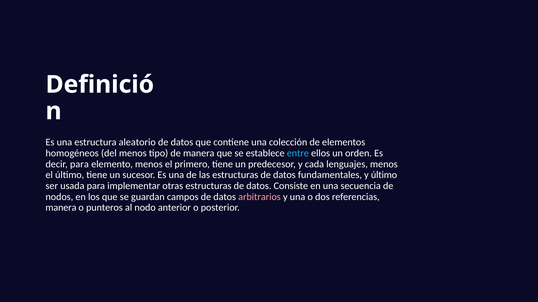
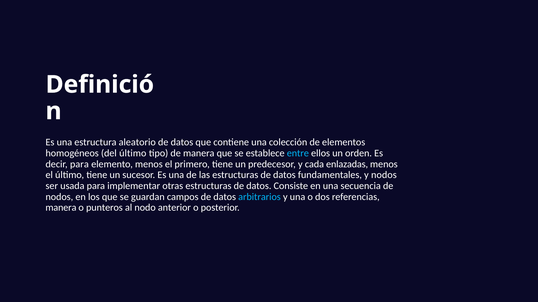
del menos: menos -> último (133, 153)
lenguajes: lenguajes -> enlazadas (347, 164)
y último: último -> nodos (384, 175)
arbitrarios colour: pink -> light blue (259, 197)
